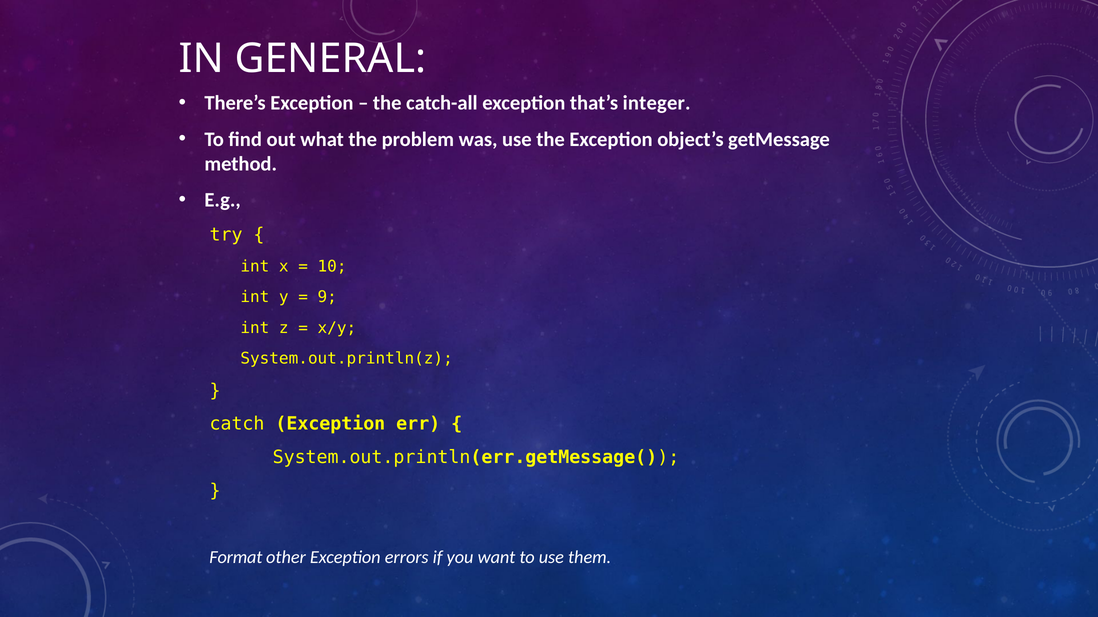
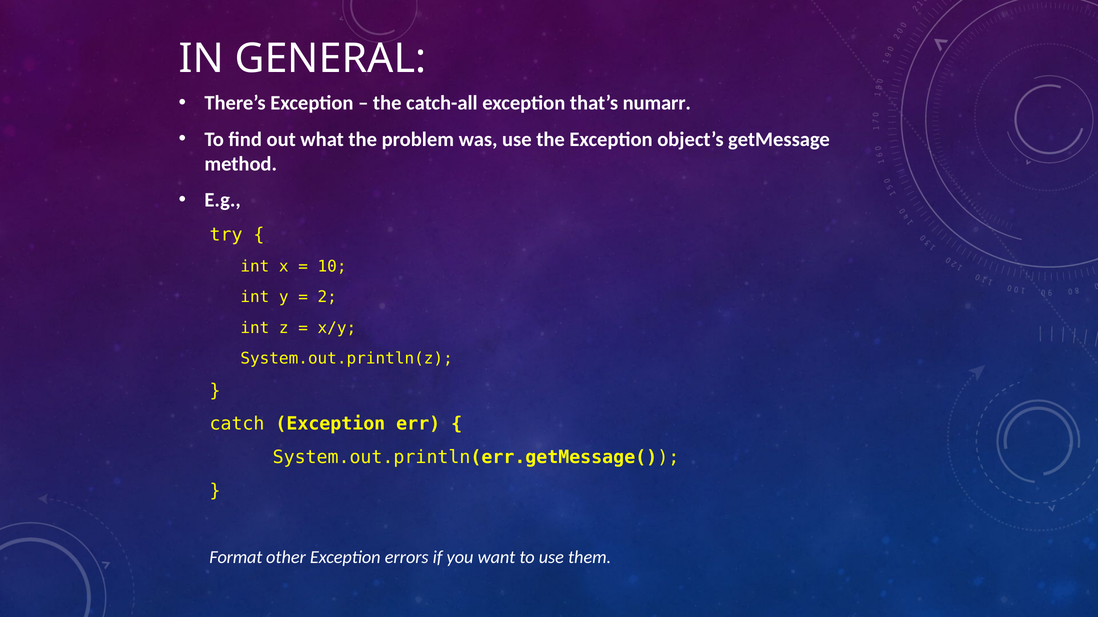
integer: integer -> numarr (657, 103)
9: 9 -> 2 (327, 297)
